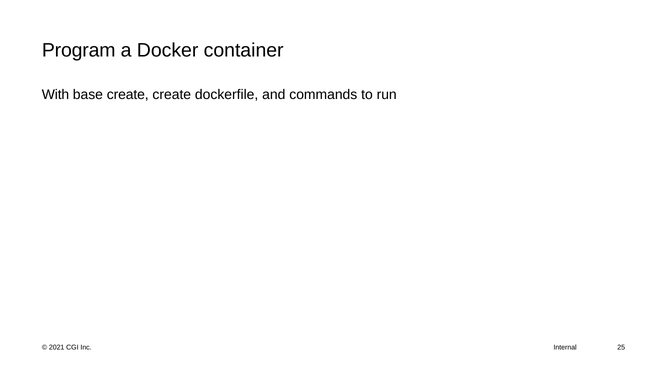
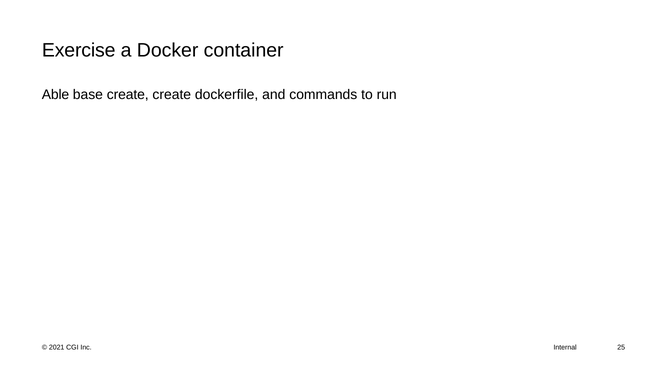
Program: Program -> Exercise (79, 50)
With: With -> Able (56, 95)
